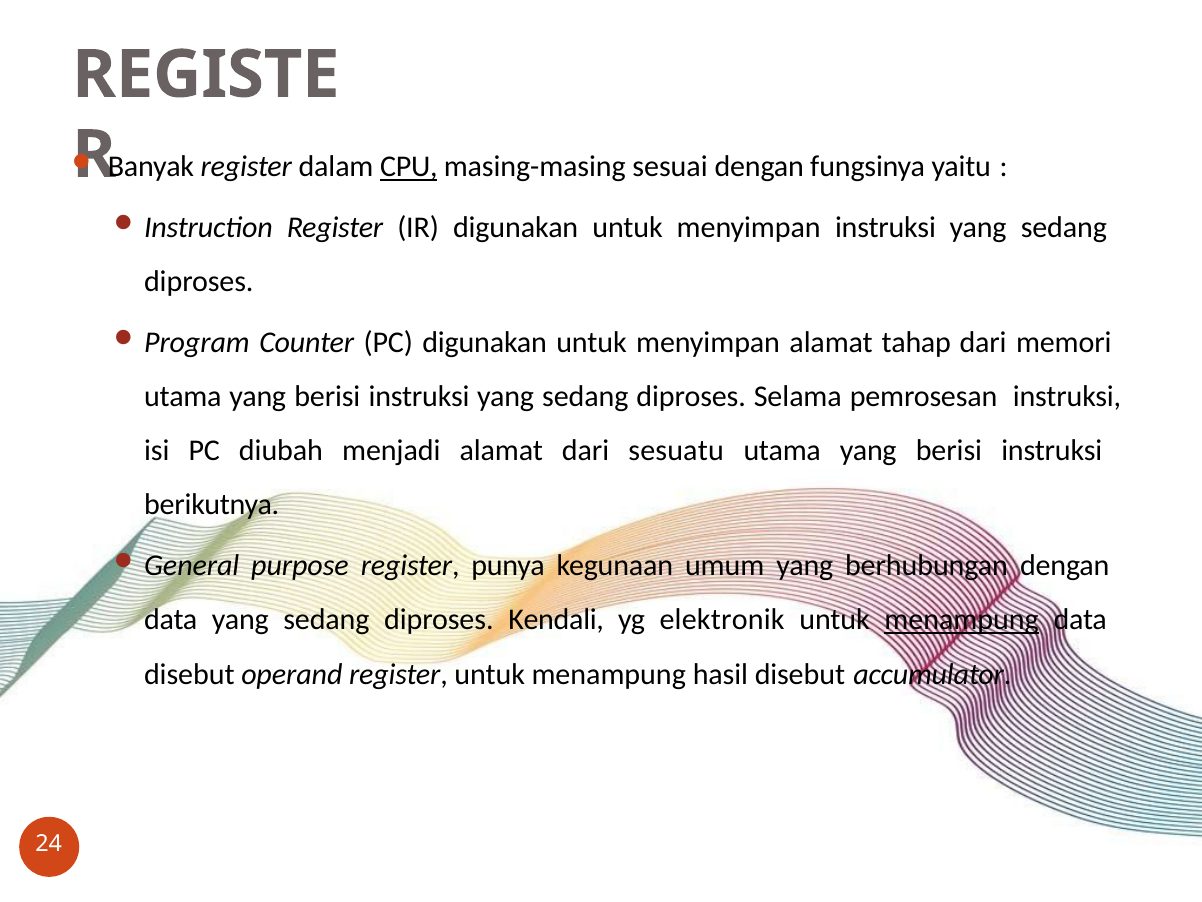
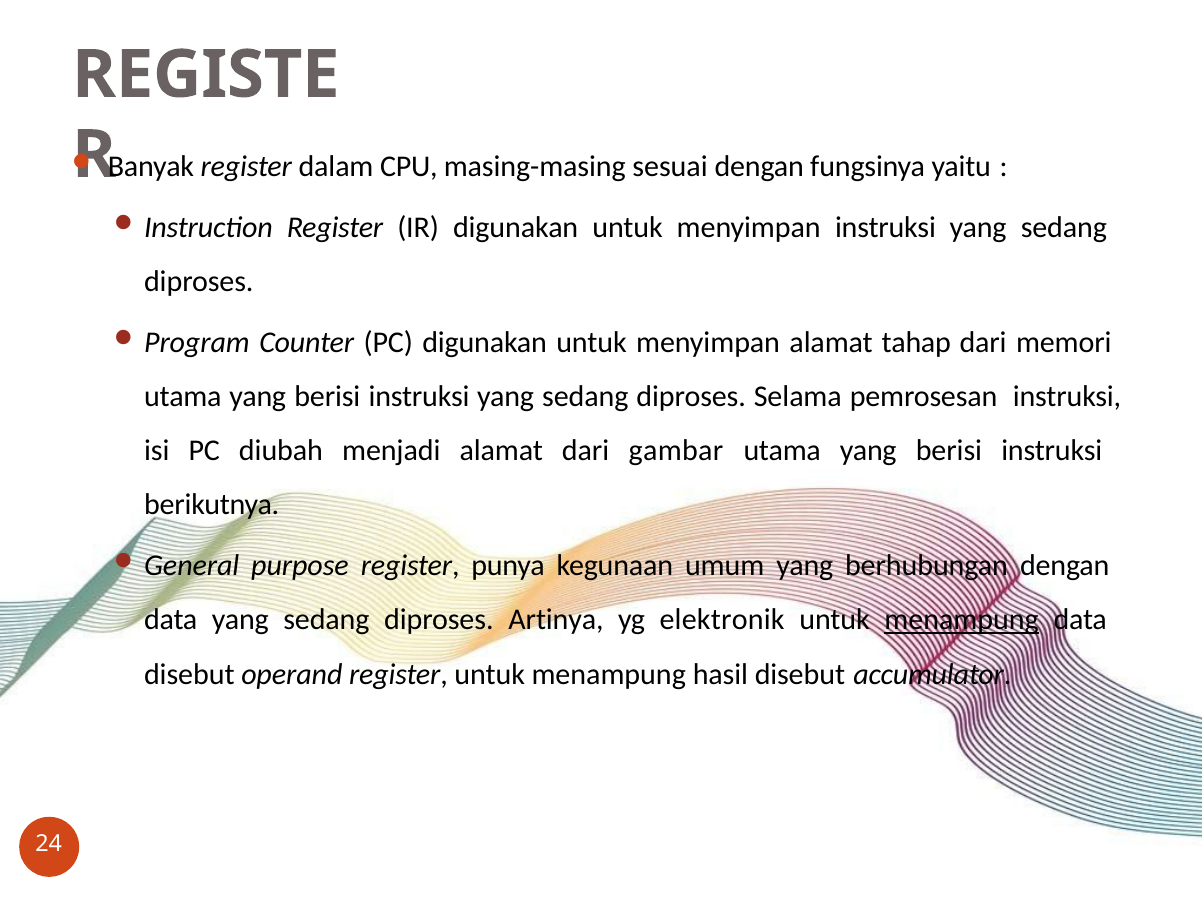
CPU underline: present -> none (409, 167)
sesuatu: sesuatu -> gambar (676, 451)
Kendali: Kendali -> Artinya (556, 620)
